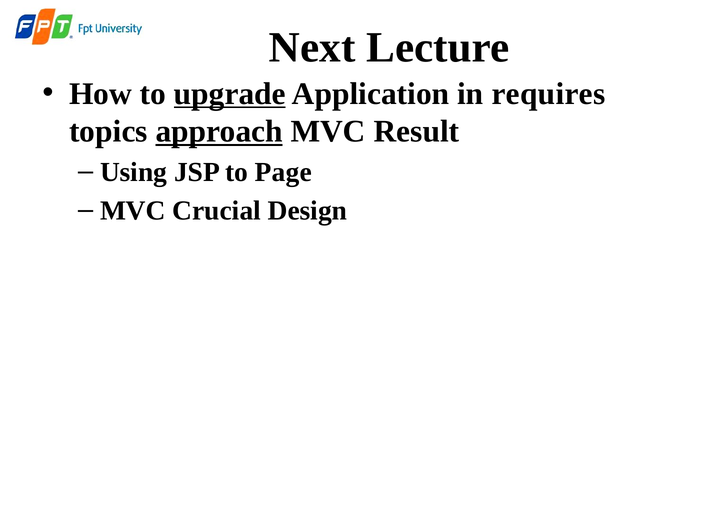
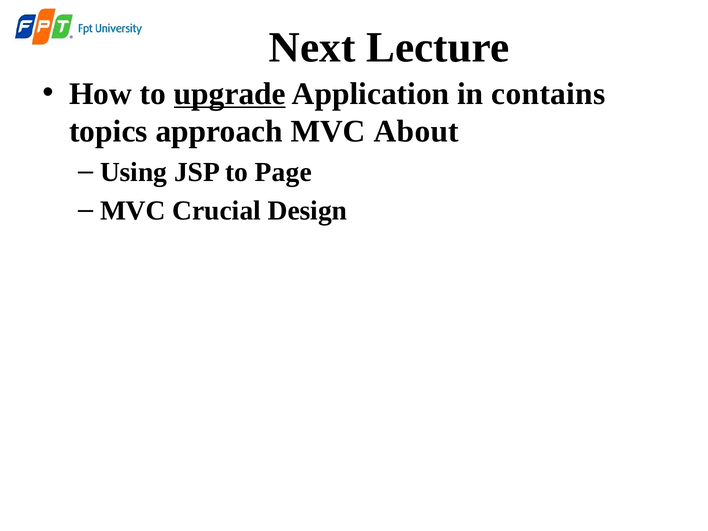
requires: requires -> contains (548, 94)
approach underline: present -> none (219, 131)
Result: Result -> About (416, 131)
